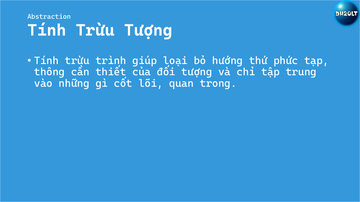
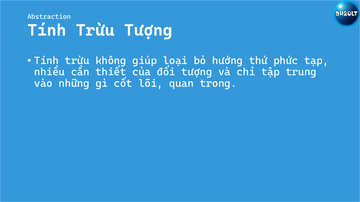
trình: trình -> không (111, 61)
thông: thông -> nhiều (50, 72)
